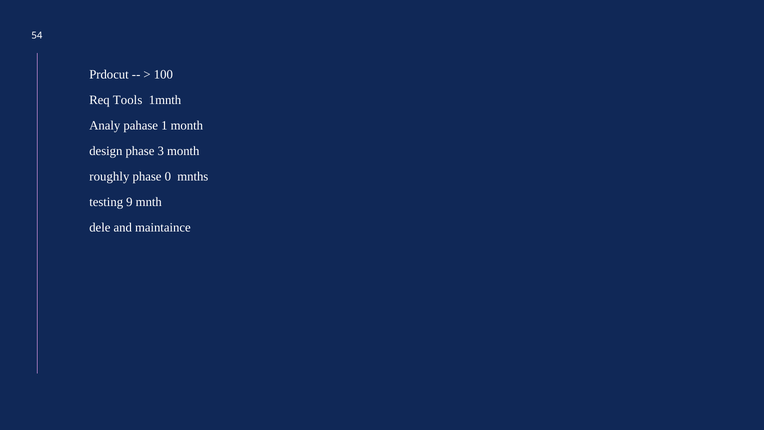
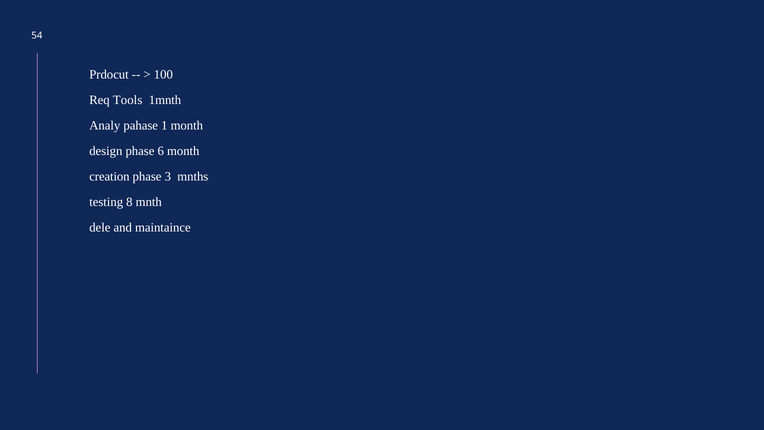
3: 3 -> 6 (161, 151)
roughly: roughly -> creation (109, 176)
0: 0 -> 3 (168, 176)
9: 9 -> 8 (129, 202)
